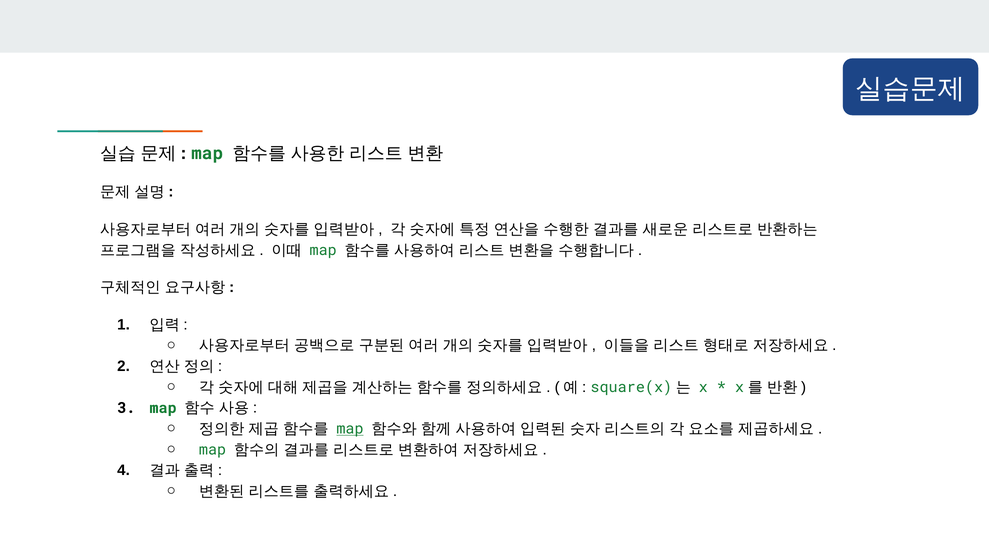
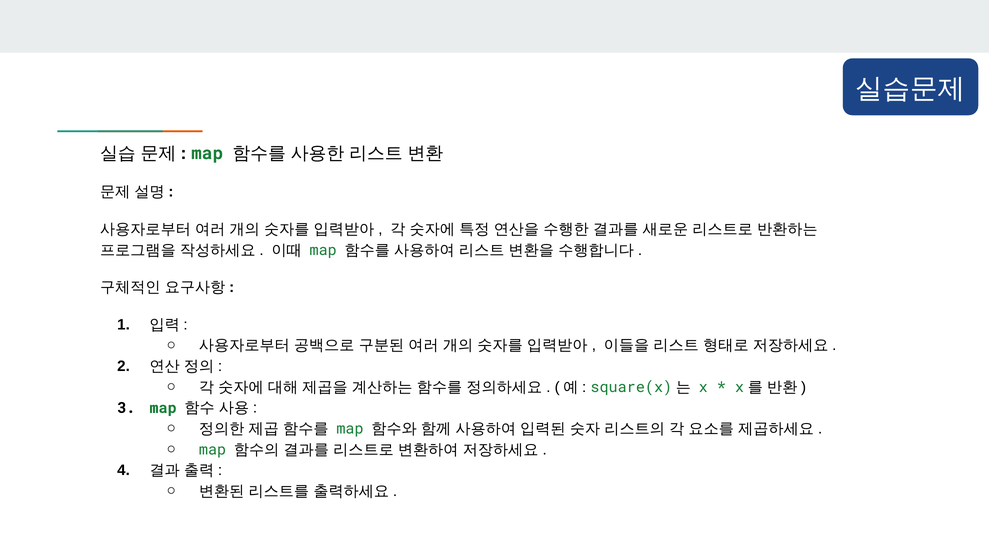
map underline: present -> none (350, 429)
